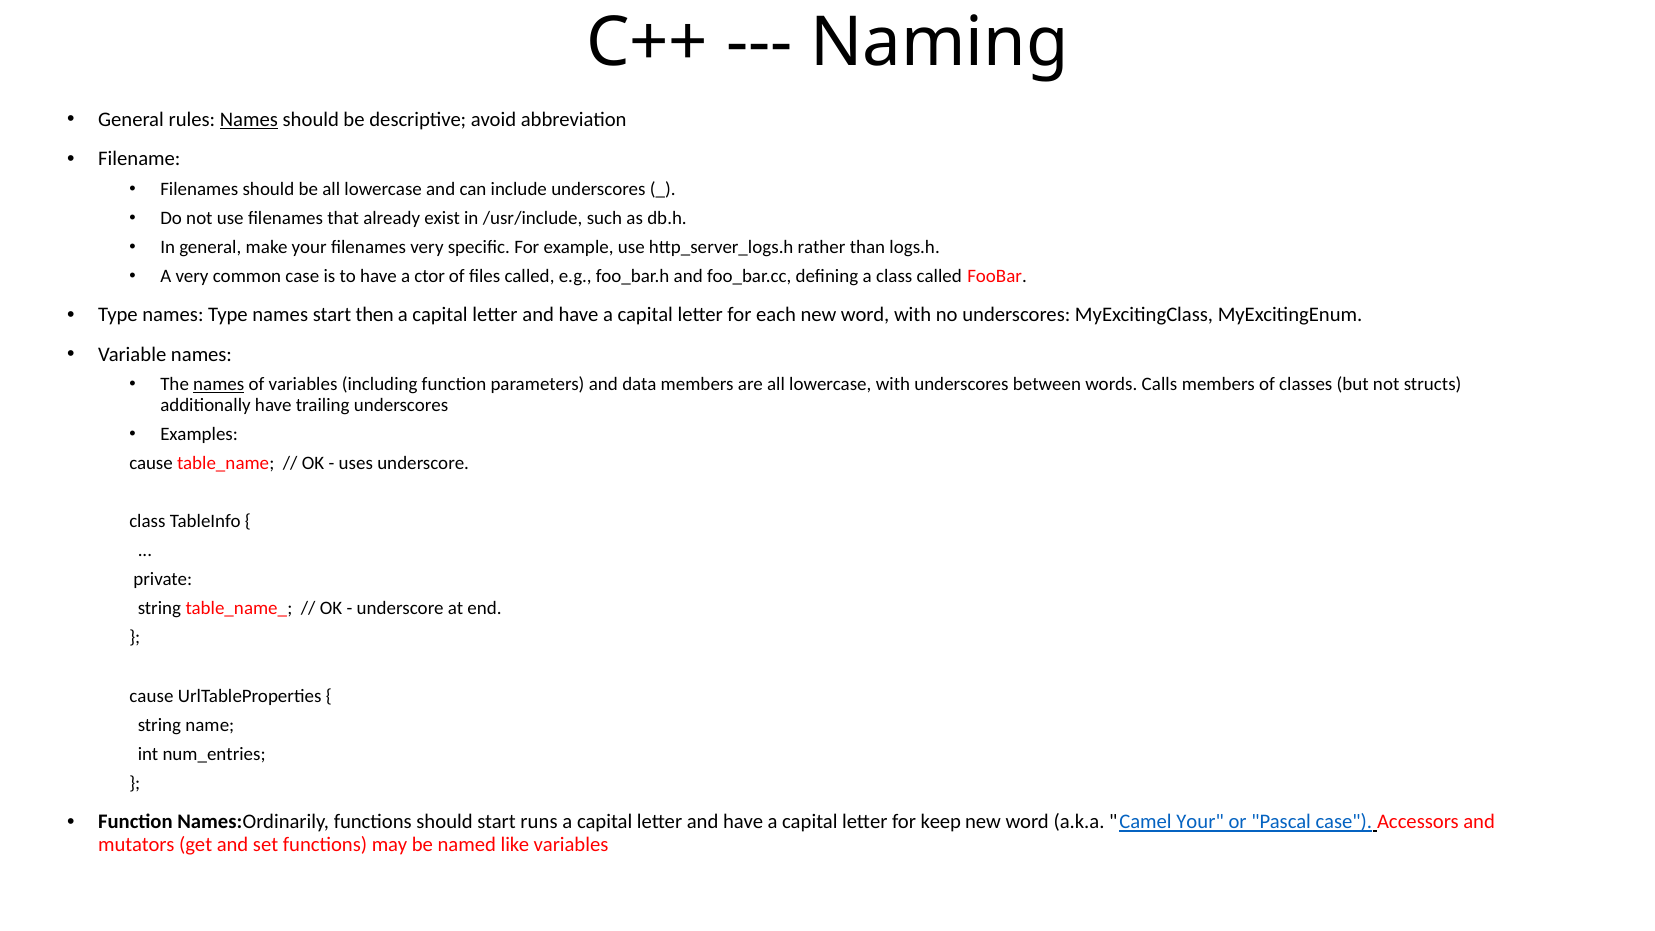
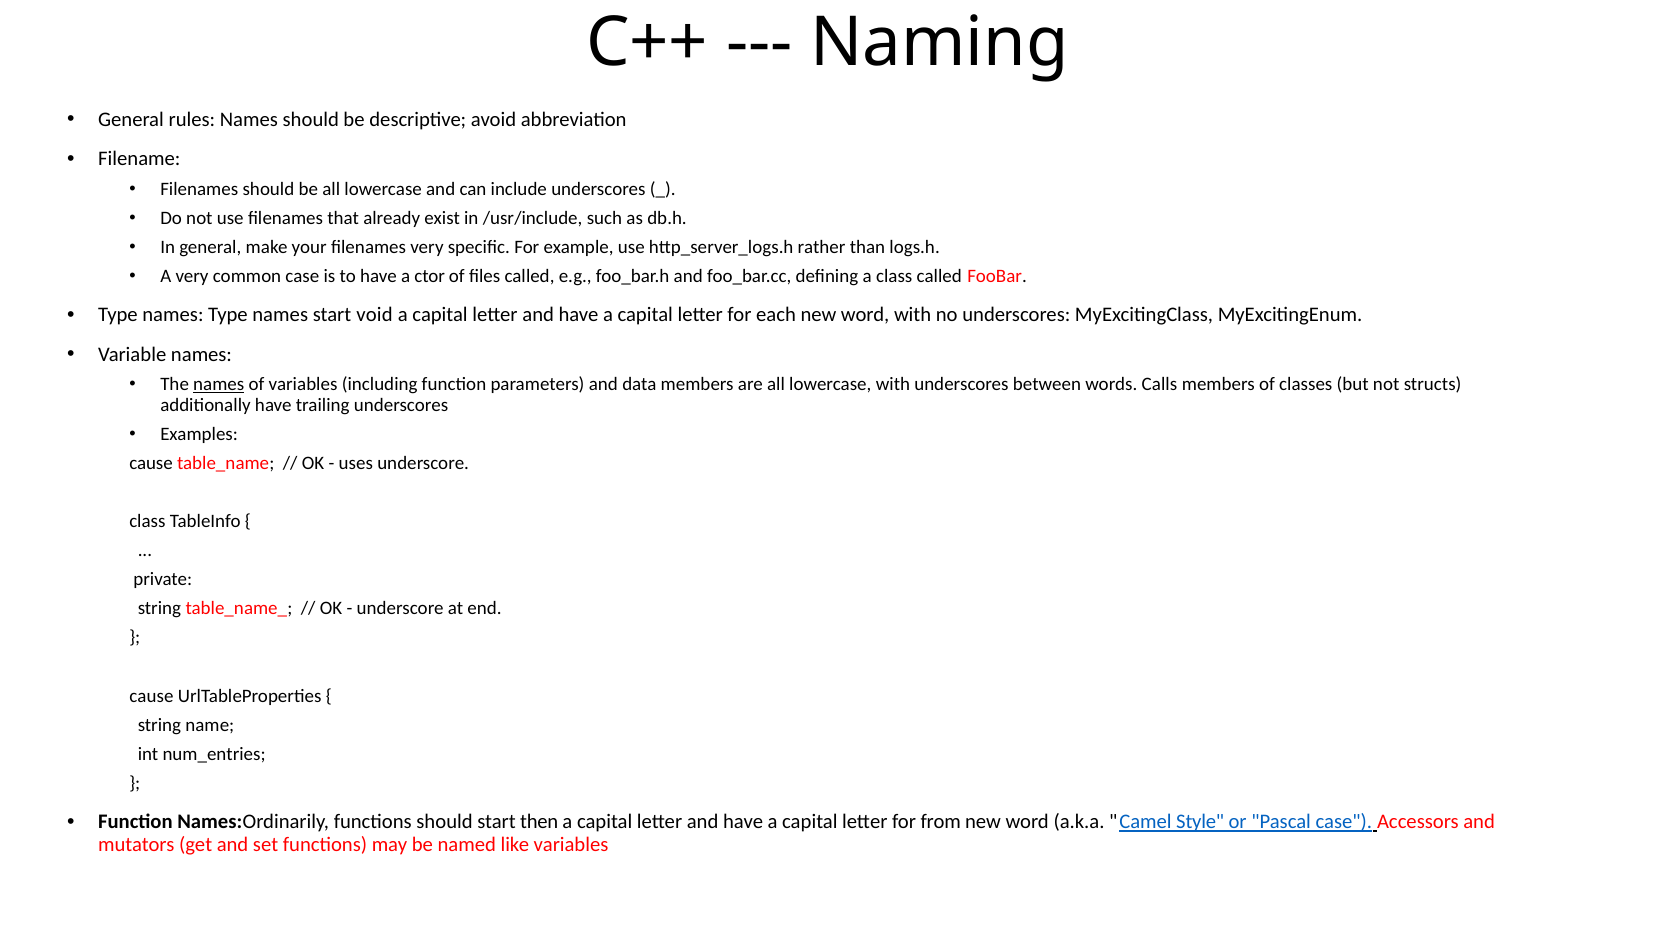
Names underline: present -> none (249, 120)
then: then -> void (375, 315)
runs: runs -> then (539, 822)
keep: keep -> from (941, 822)
Camel Your: Your -> Style (1200, 822)
